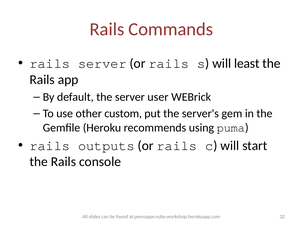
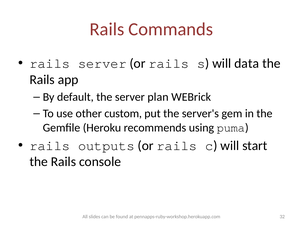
least: least -> data (247, 64)
user: user -> plan (158, 97)
